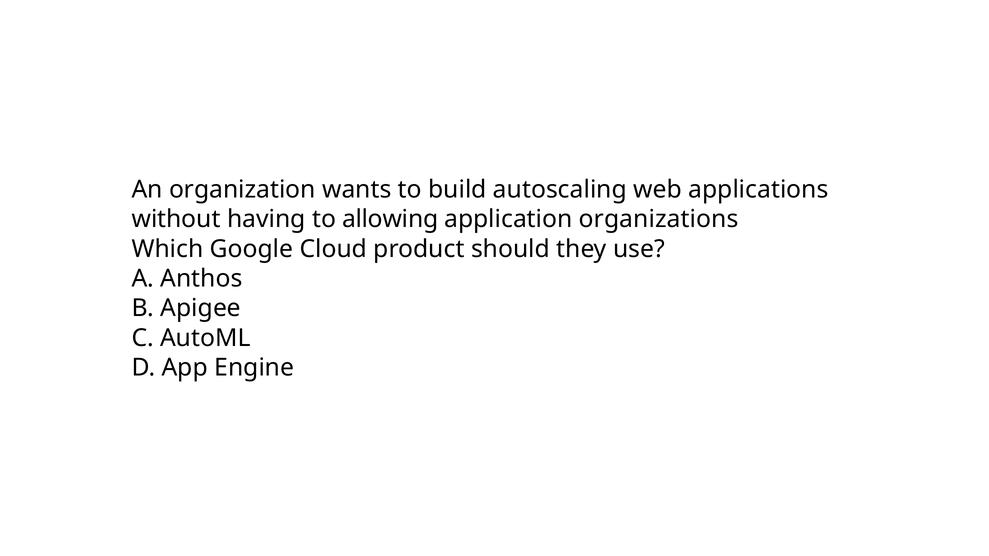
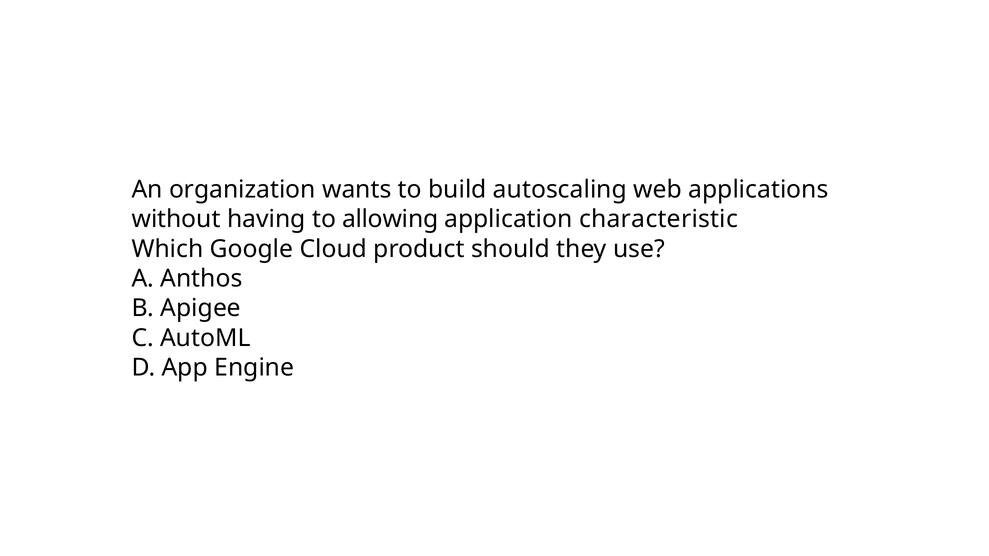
organizations: organizations -> characteristic (659, 219)
